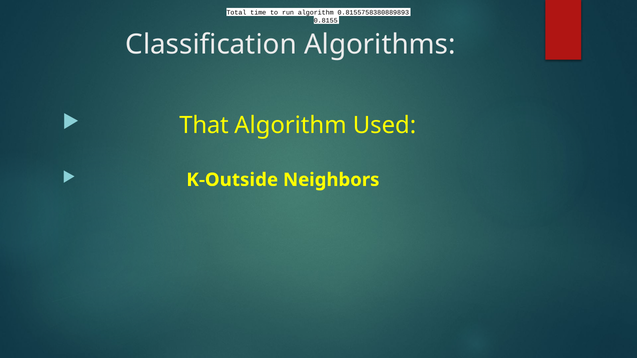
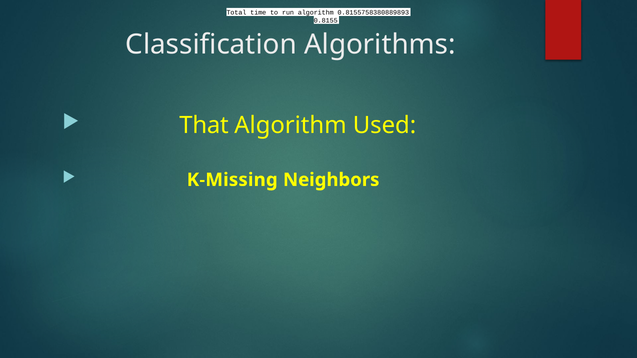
K-Outside: K-Outside -> K-Missing (232, 180)
